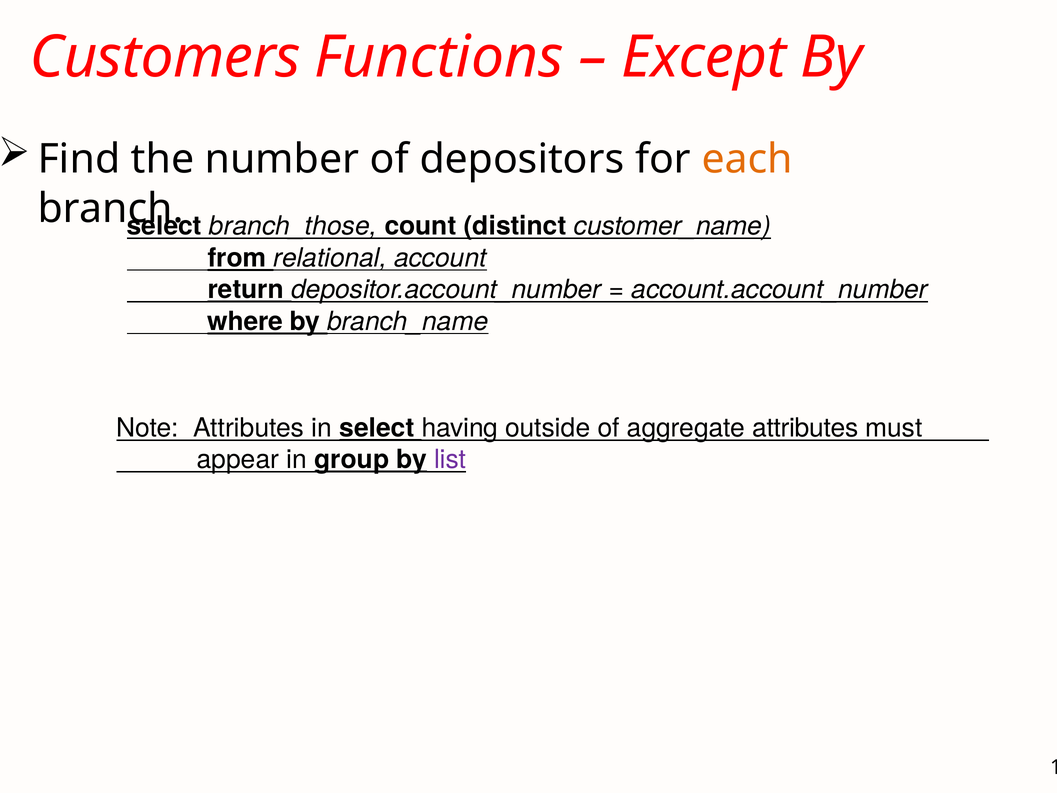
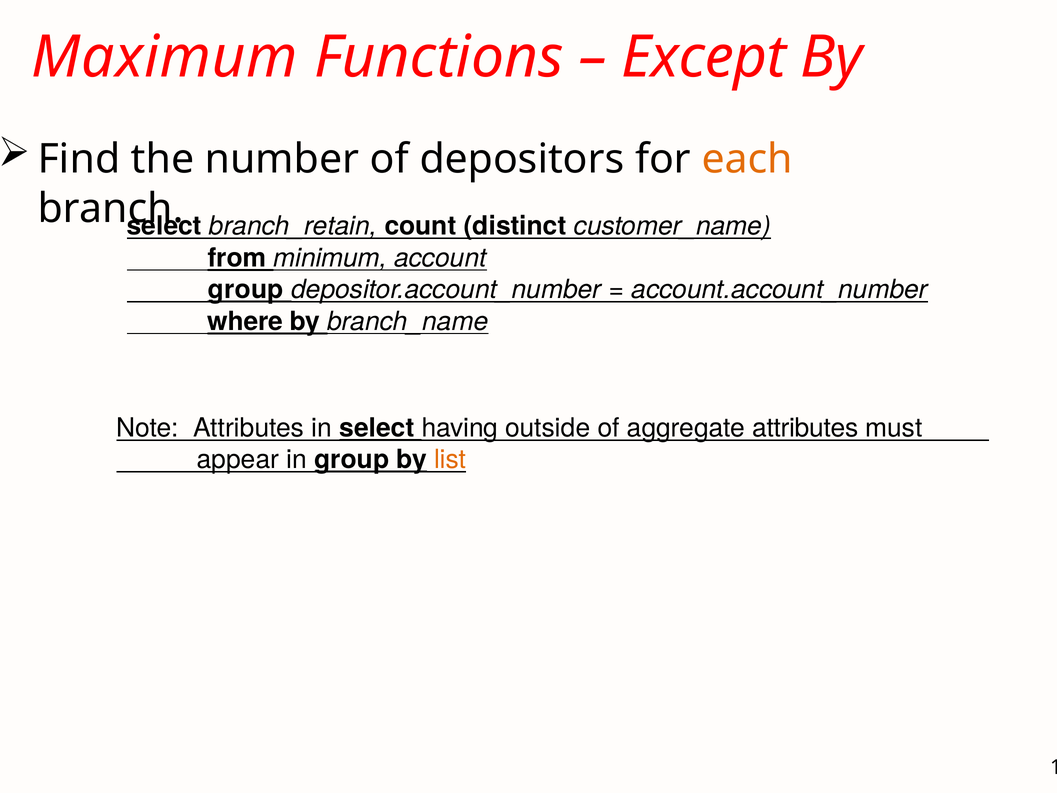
Customers: Customers -> Maximum (165, 57)
branch_those: branch_those -> branch_retain (293, 226)
relational: relational -> minimum (330, 258)
return: return -> group (246, 290)
list colour: purple -> orange (450, 460)
